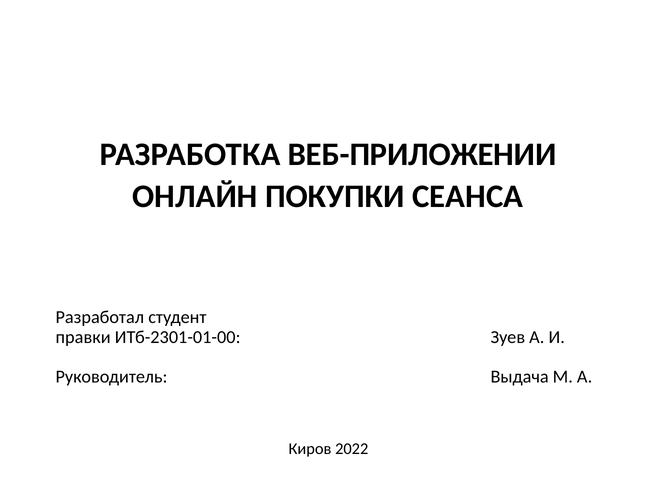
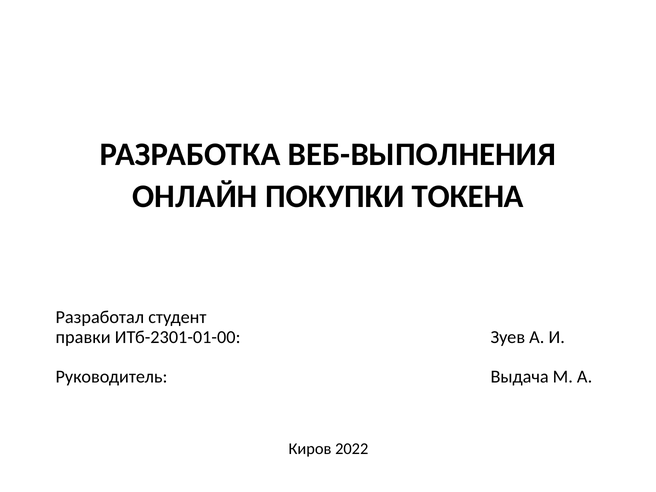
ВЕБ-ПРИЛОЖЕНИИ: ВЕБ-ПРИЛОЖЕНИИ -> ВЕБ-ВЫПОЛНЕНИЯ (422, 154)
СЕАНСА: СЕАНСА -> ТОКЕНА (468, 196)
